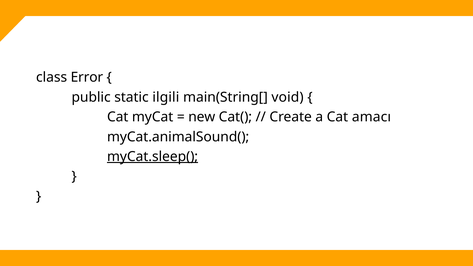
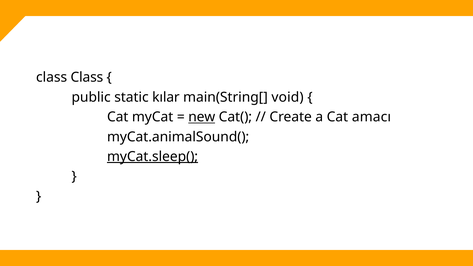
class Error: Error -> Class (87, 77)
ilgili: ilgili -> kılar (166, 97)
new underline: none -> present (202, 117)
